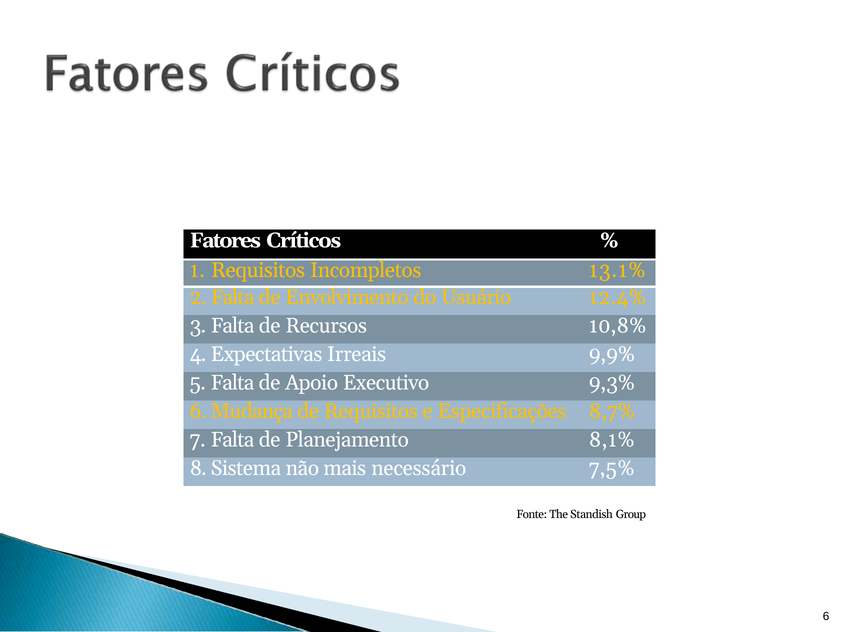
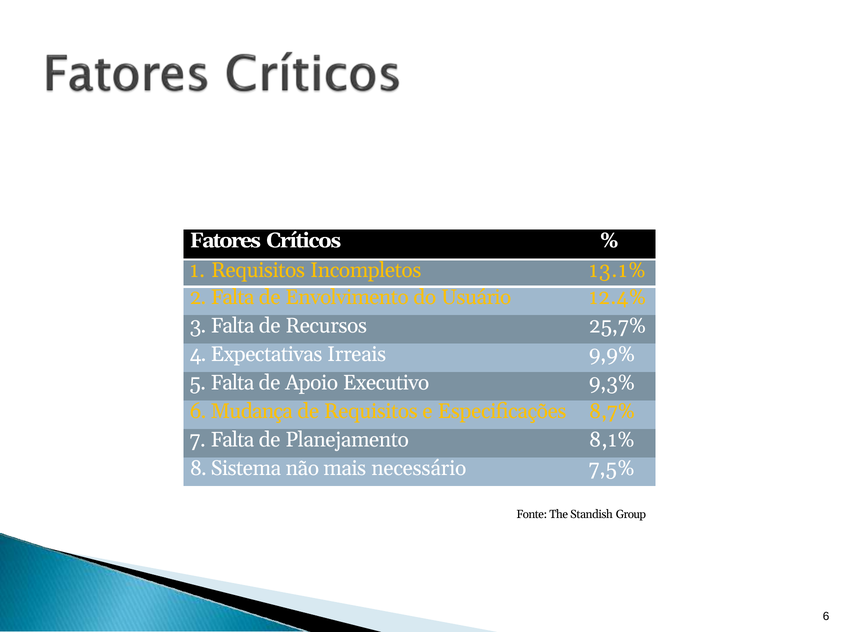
10,8%: 10,8% -> 25,7% (618, 326)
